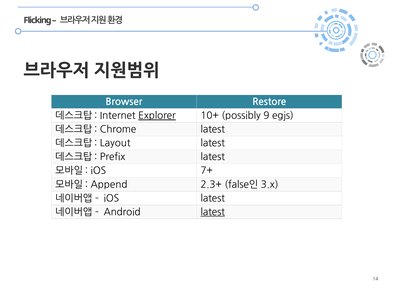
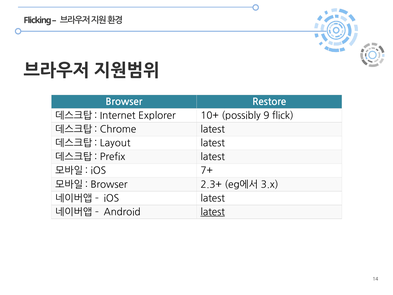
Explorer underline: present -> none (157, 116)
egjs: egjs -> flick (283, 116)
Append: Append -> Browser (109, 184)
false인: false인 -> eg에서 (241, 184)
